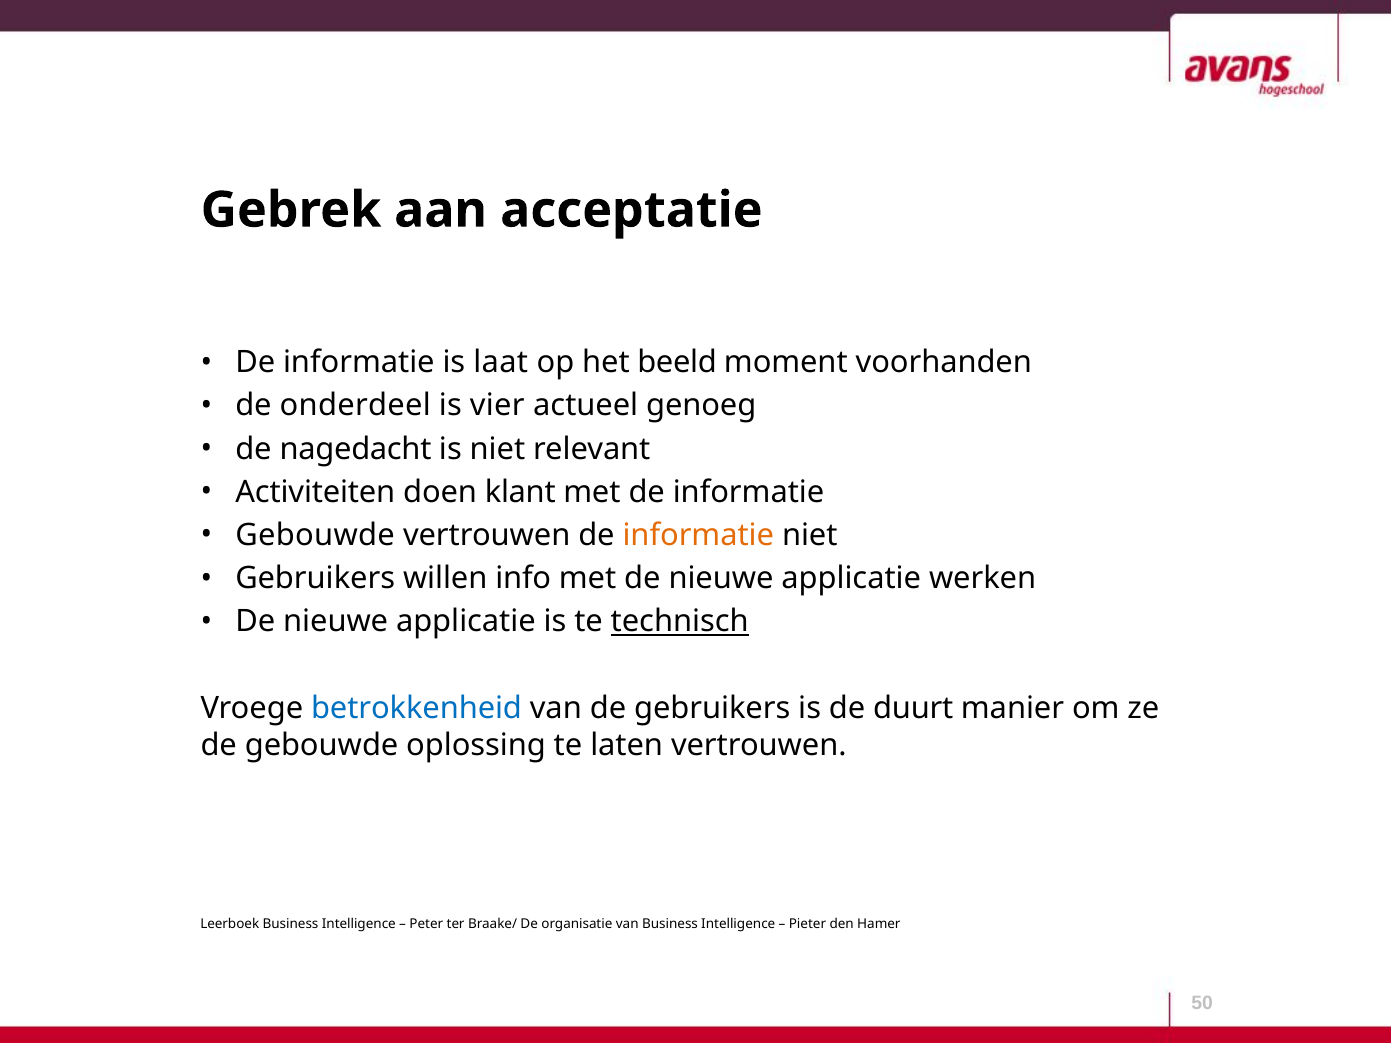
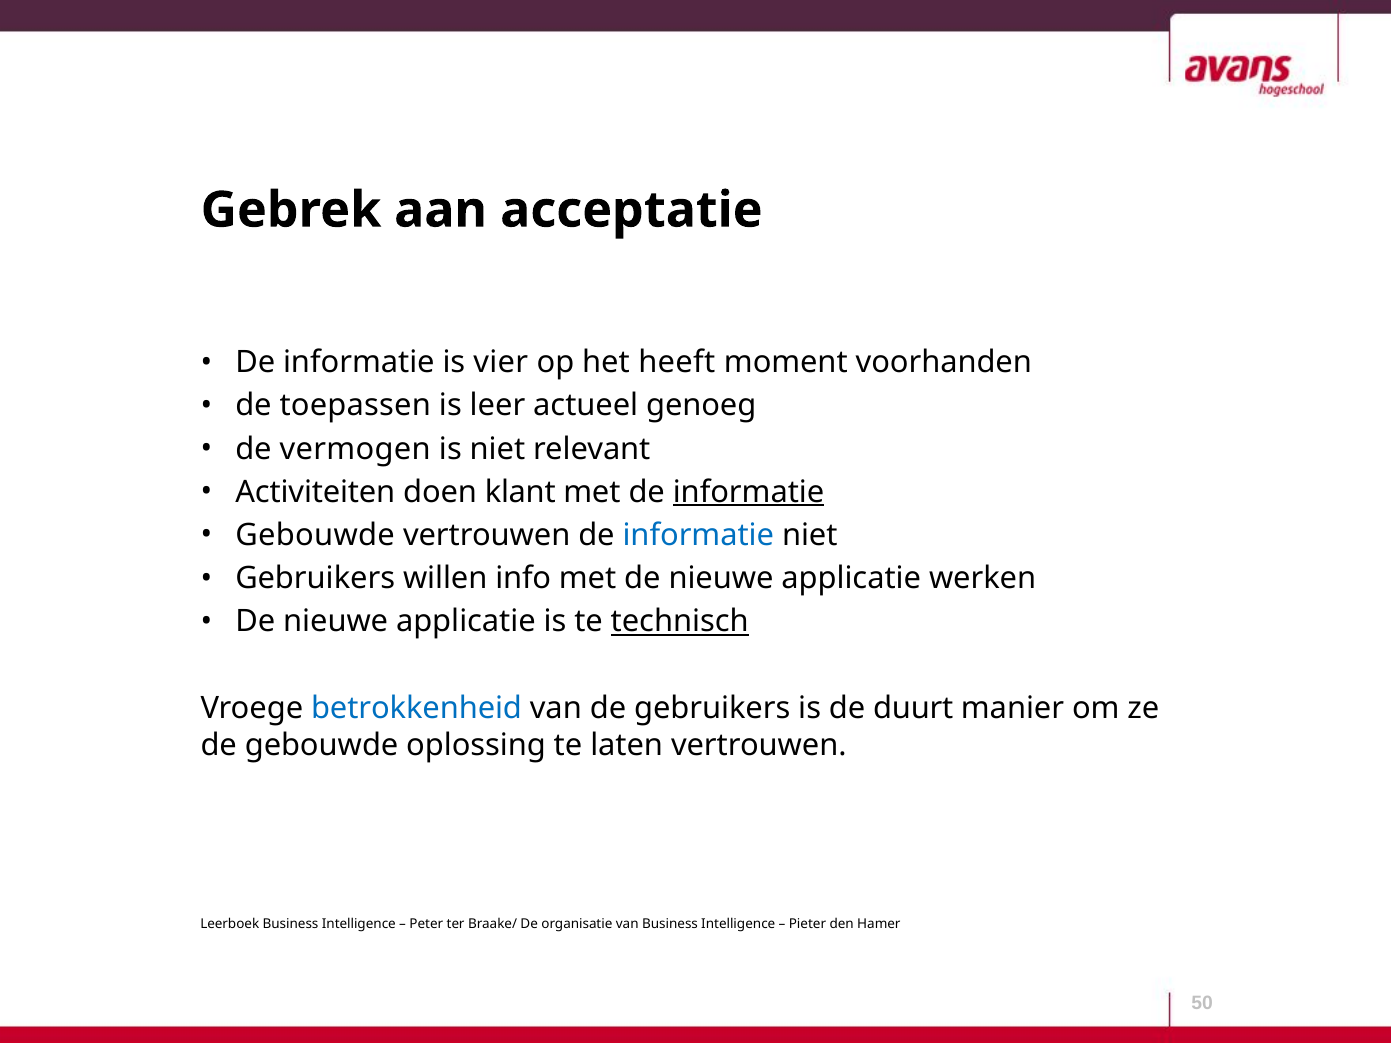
laat: laat -> vier (501, 363)
beeld: beeld -> heeft (677, 363)
onderdeel: onderdeel -> toepassen (355, 406)
vier: vier -> leer (497, 406)
nagedacht: nagedacht -> vermogen (355, 449)
informatie underline: none -> present (749, 492)
informatie colour: orange -> blue (698, 535)
